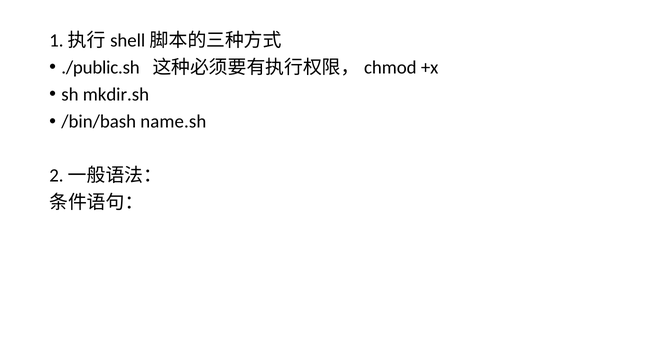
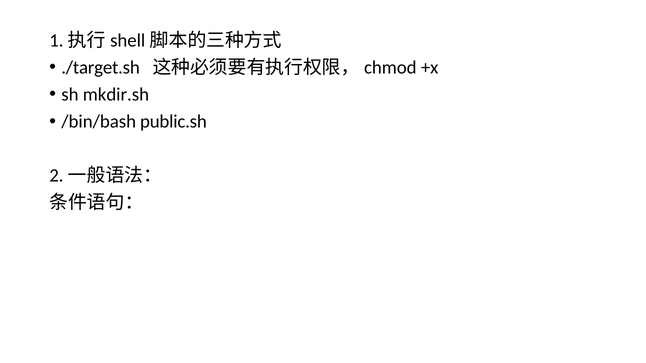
./public.sh: ./public.sh -> ./target.sh (101, 68)
name.sh: name.sh -> public.sh (173, 122)
